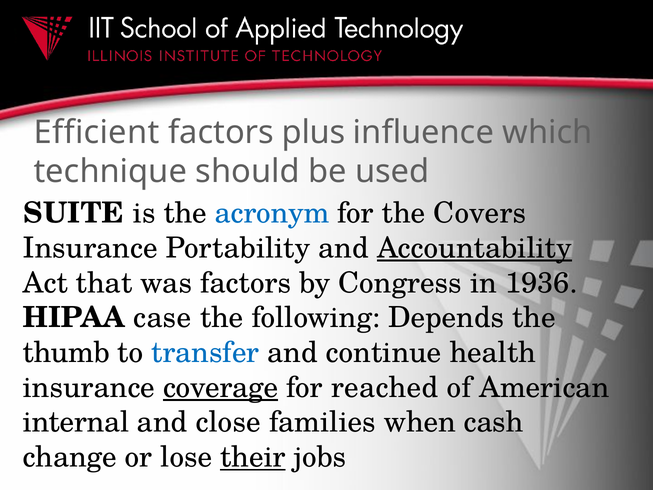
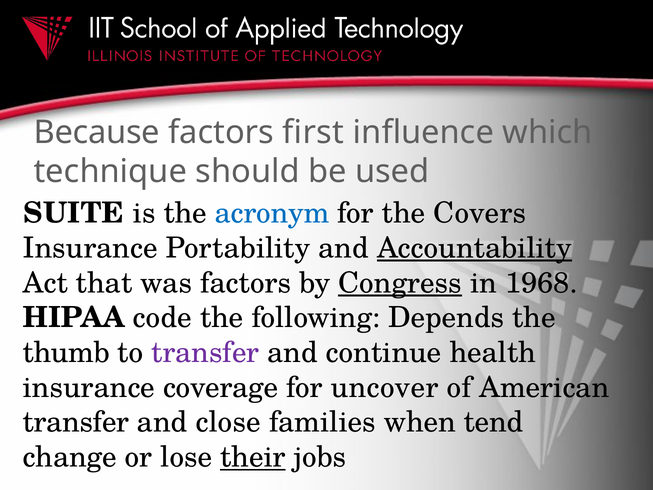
Efficient: Efficient -> Because (97, 132)
plus: plus -> first (313, 132)
Congress underline: none -> present (400, 283)
1936: 1936 -> 1968 (541, 283)
case: case -> code (162, 318)
transfer colour: blue -> purple (205, 353)
coverage underline: present -> none (221, 387)
reached: reached -> uncover (385, 387)
internal: internal -> transfer (76, 422)
cash: cash -> tend (494, 422)
